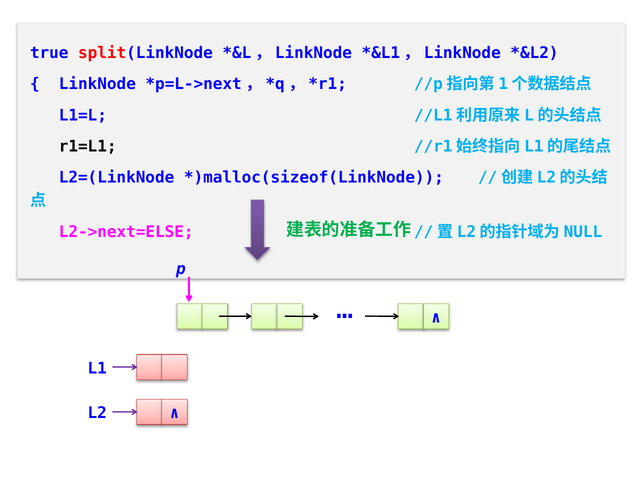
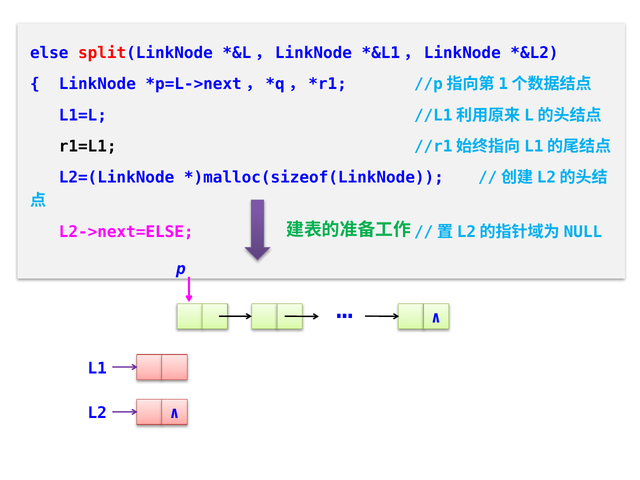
true: true -> else (49, 53)
